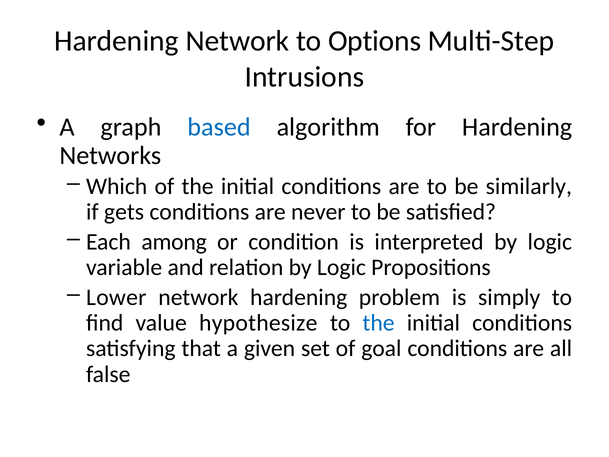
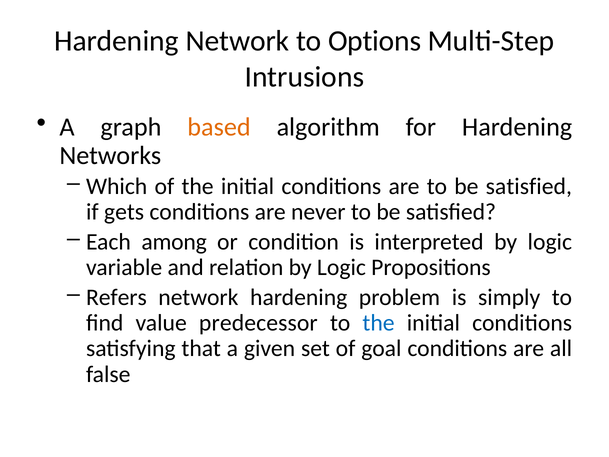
based colour: blue -> orange (219, 127)
are to be similarly: similarly -> satisfied (529, 186)
Lower: Lower -> Refers (116, 297)
hypothesize: hypothesize -> predecessor (258, 323)
